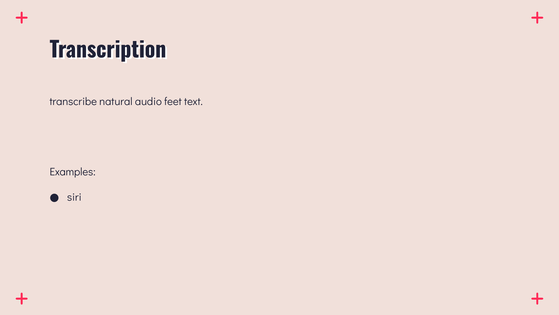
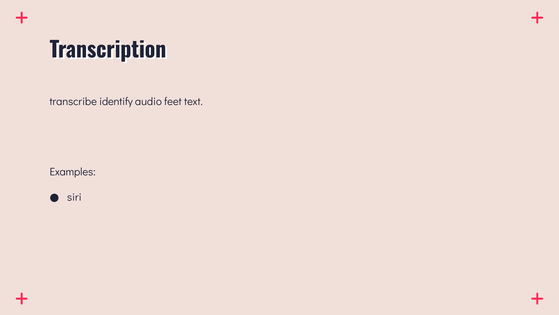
natural: natural -> identify (116, 101)
